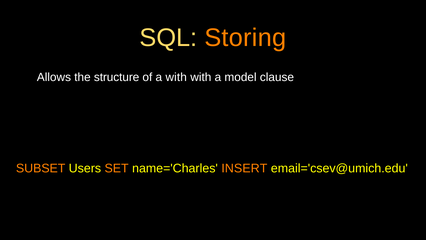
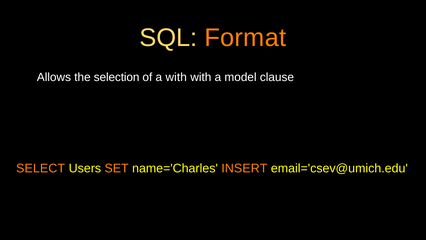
Storing: Storing -> Format (245, 38)
structure: structure -> selection (117, 77)
SUBSET: SUBSET -> SELECT (41, 168)
